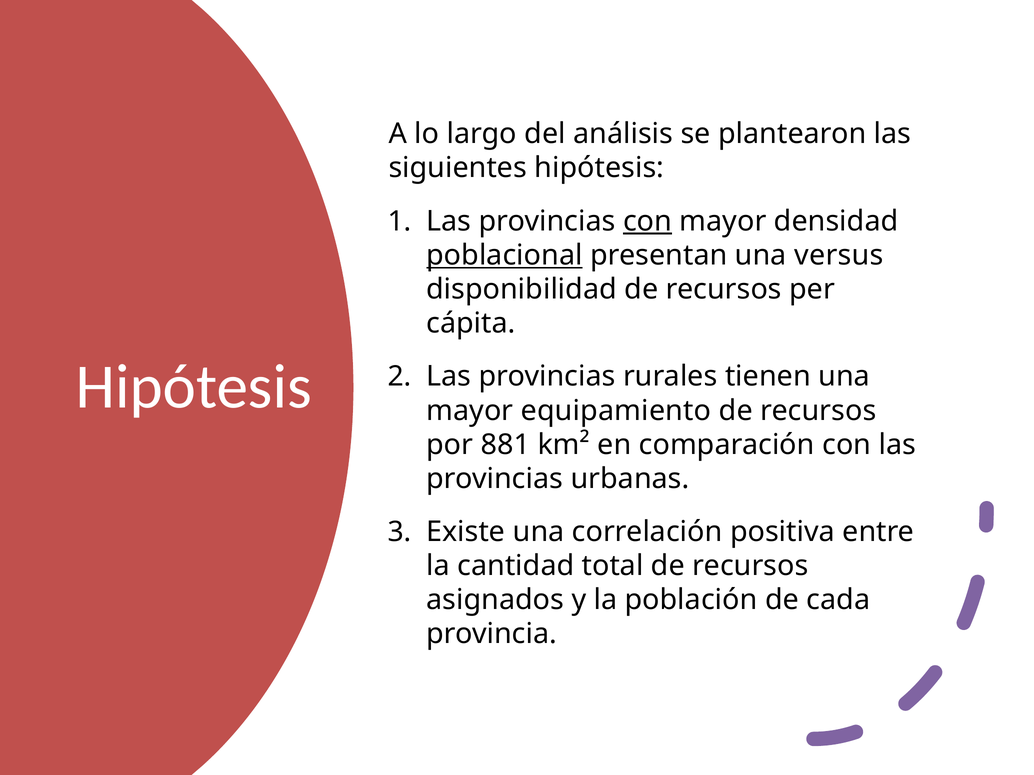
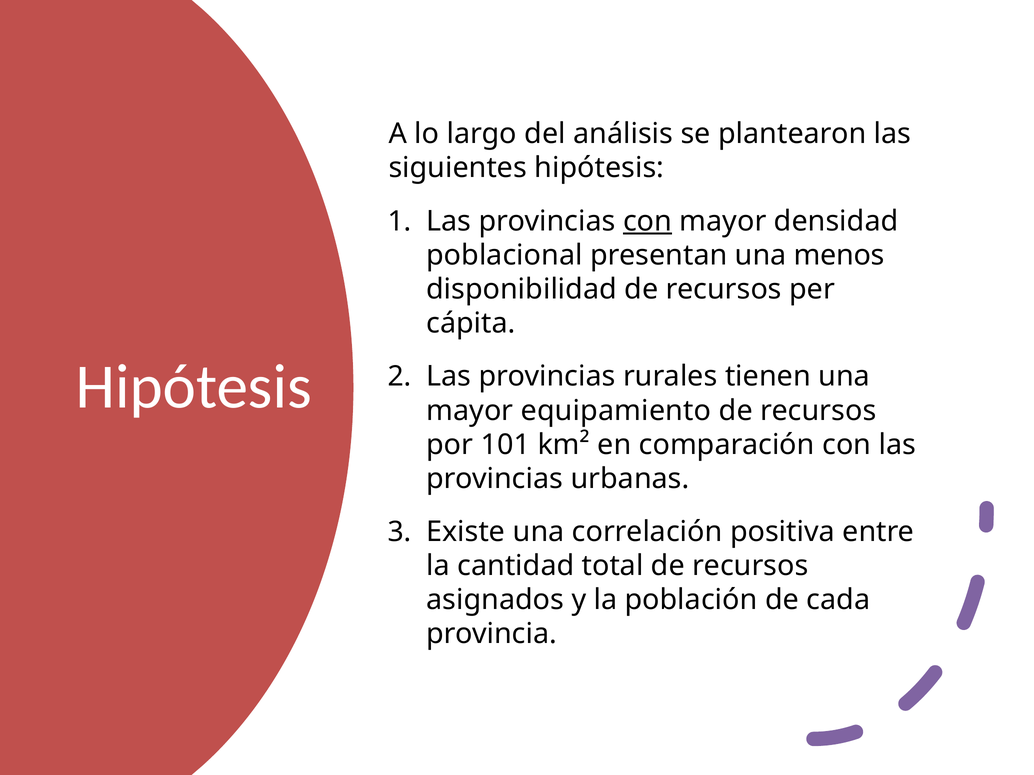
poblacional underline: present -> none (504, 255)
versus: versus -> menos (839, 255)
881: 881 -> 101 (505, 445)
